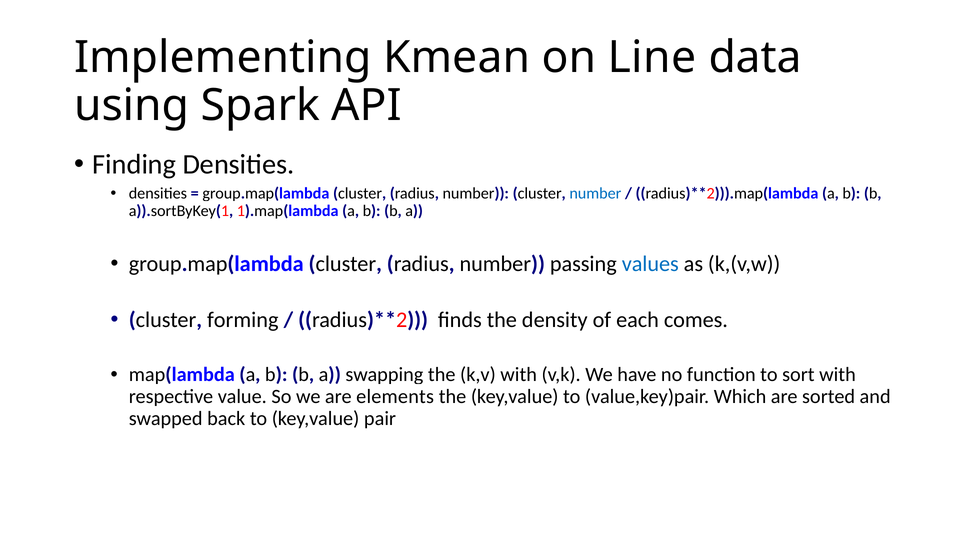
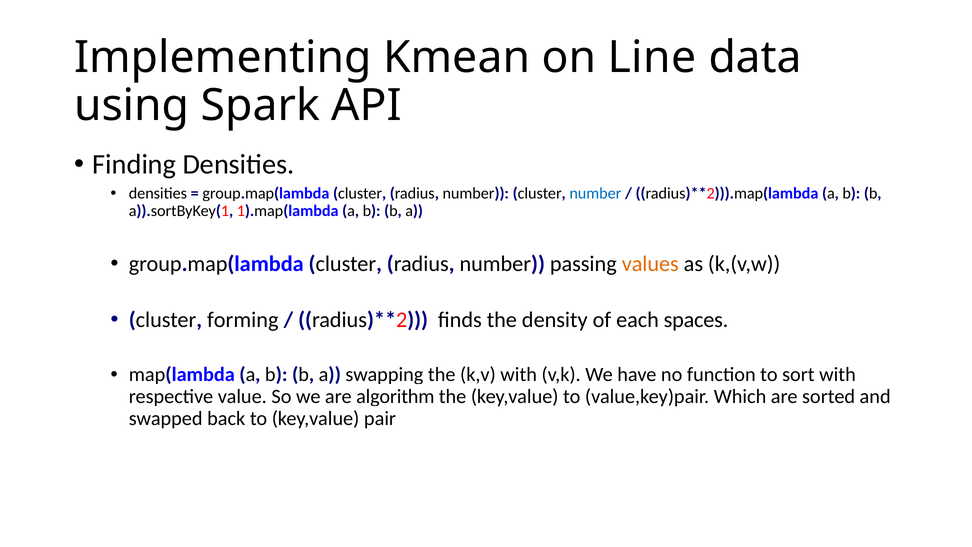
values colour: blue -> orange (650, 264)
comes: comes -> spaces (696, 320)
elements: elements -> algorithm (395, 396)
